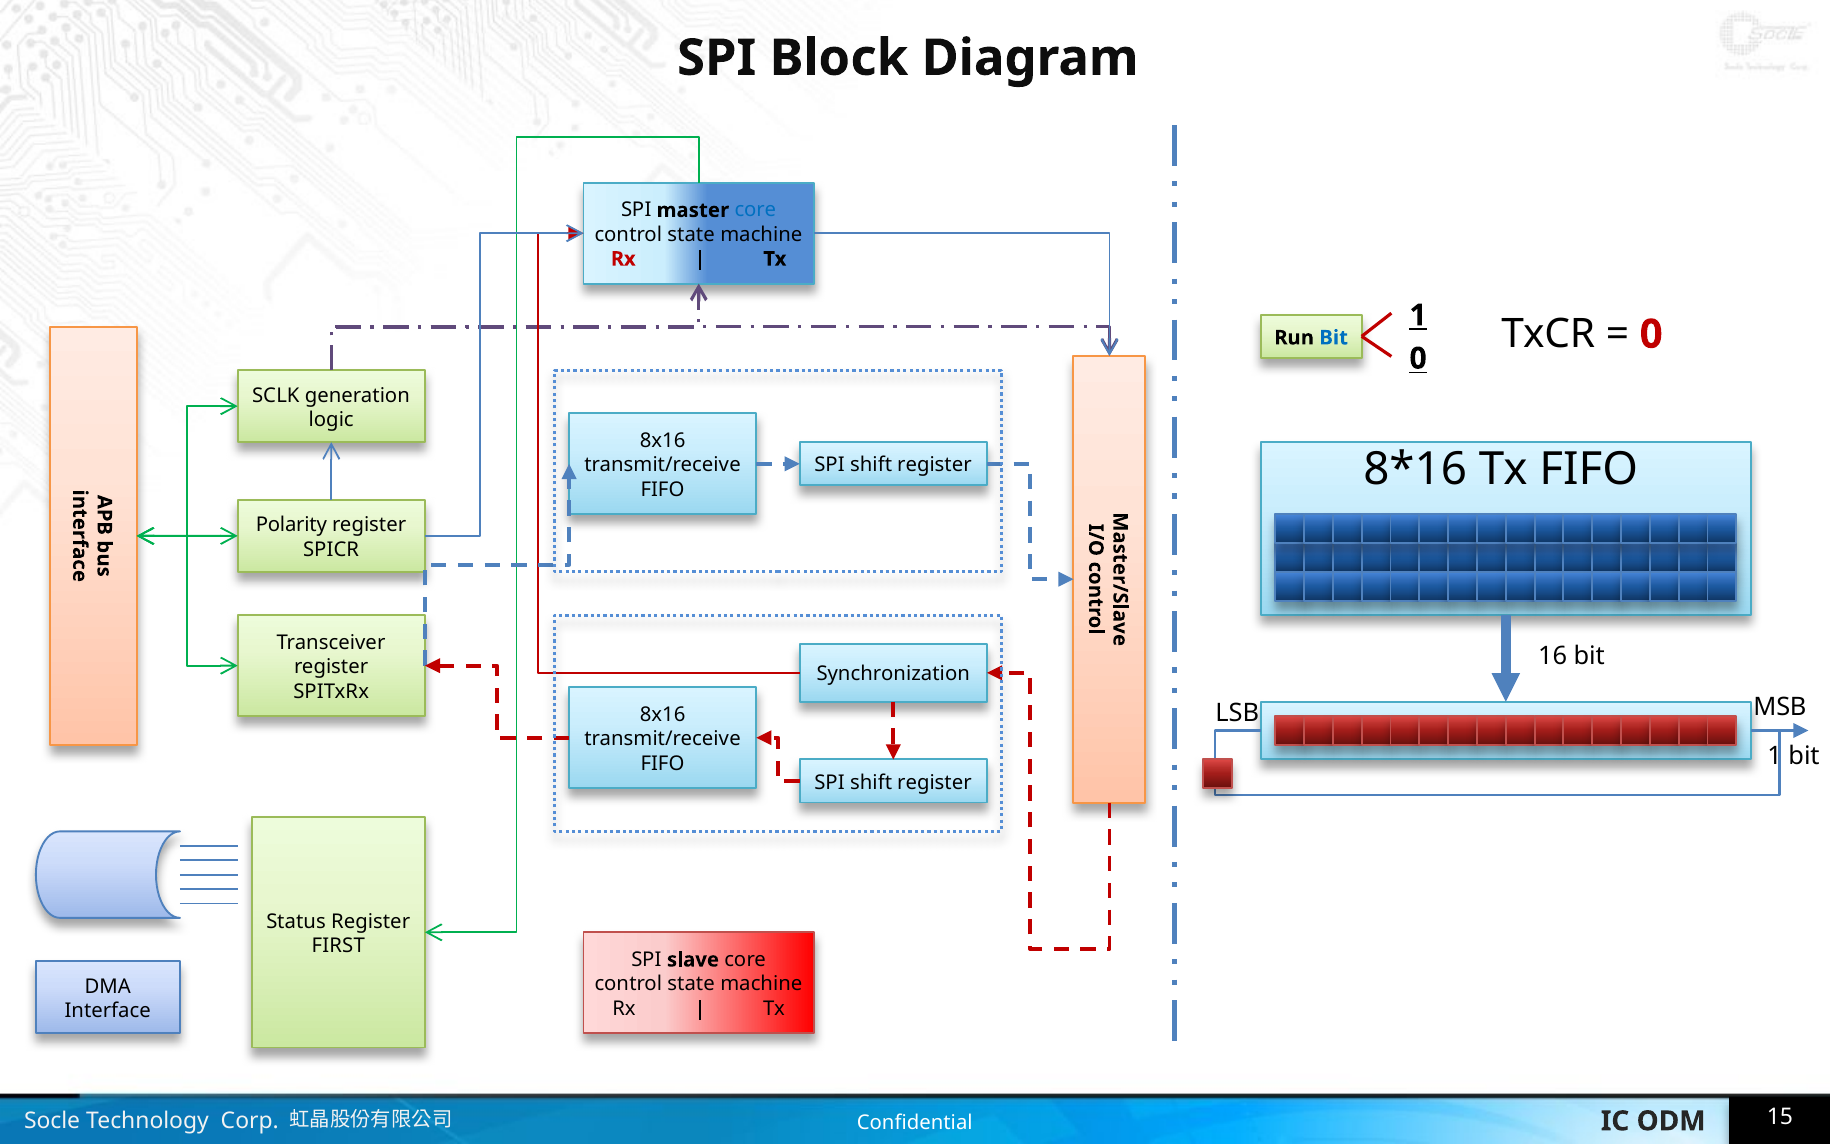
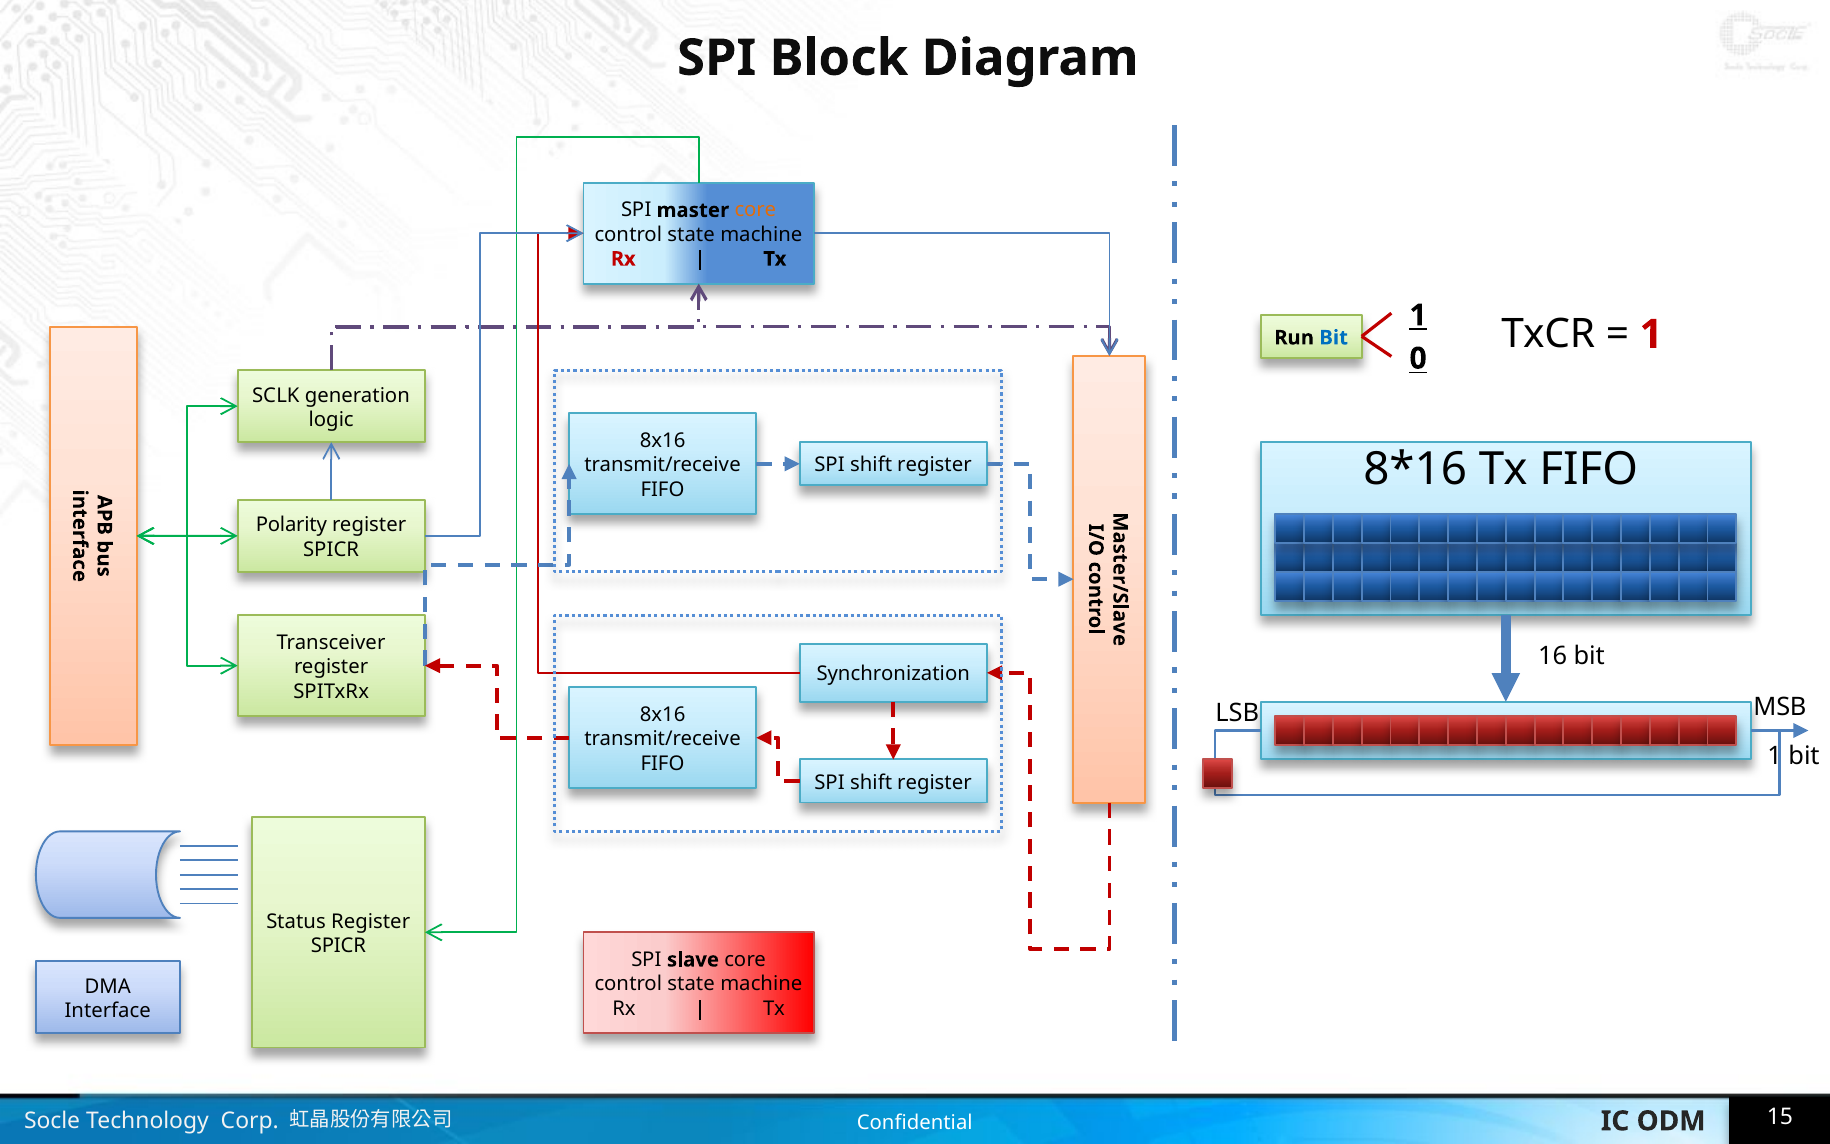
core colour: blue -> orange (755, 210)
0: 0 -> 1 (1651, 334)
FIRST: FIRST -> SPICR (338, 946)
